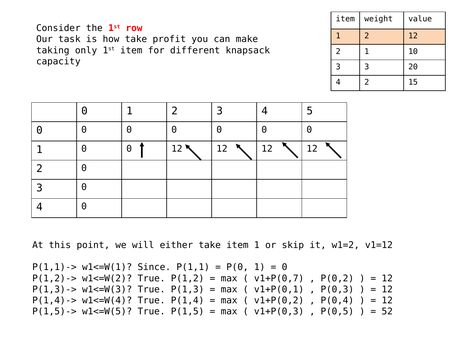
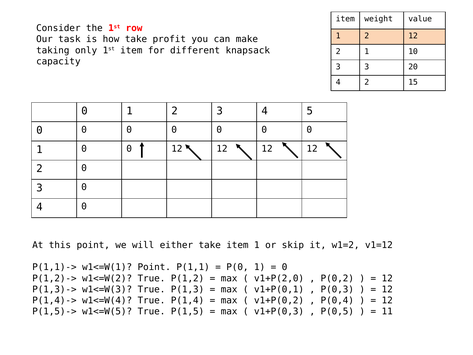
w1<=W(1 Since: Since -> Point (154, 267)
v1+P(0,7: v1+P(0,7 -> v1+P(2,0 (279, 278)
52: 52 -> 11 (387, 311)
